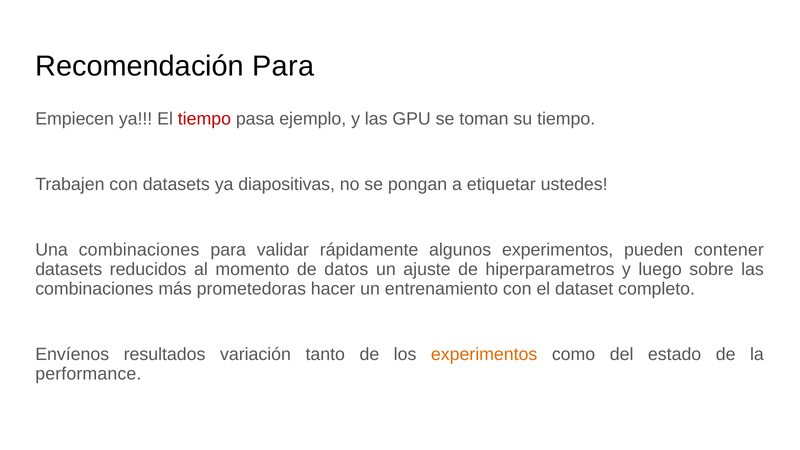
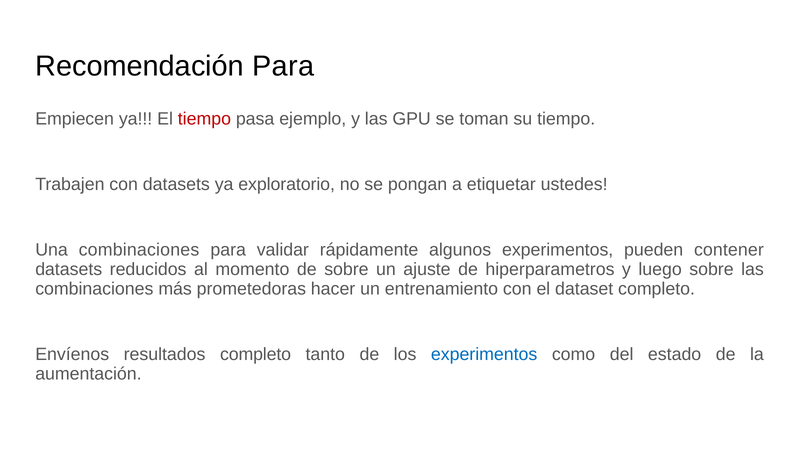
diapositivas: diapositivas -> exploratorio (287, 184)
de datos: datos -> sobre (346, 269)
resultados variación: variación -> completo (256, 354)
experimentos colour: orange -> blue (484, 354)
performance: performance -> aumentación (88, 374)
